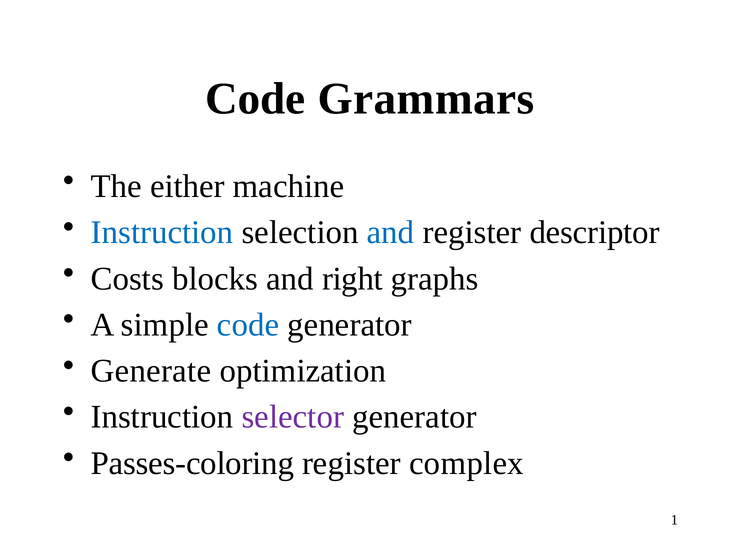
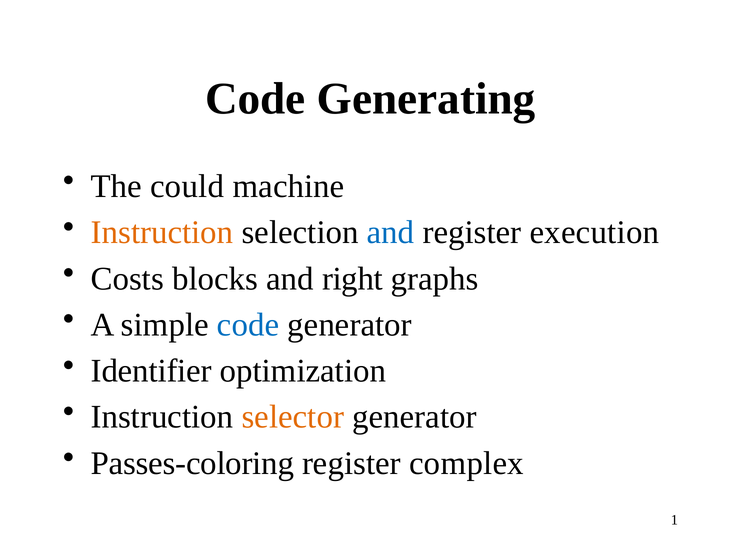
Grammars: Grammars -> Generating (426, 99)
either: either -> could (187, 186)
Instruction colour: blue -> orange (162, 232)
descriptor: descriptor -> execution (594, 232)
Generate: Generate -> Identifier (151, 371)
selector colour: purple -> orange (293, 417)
